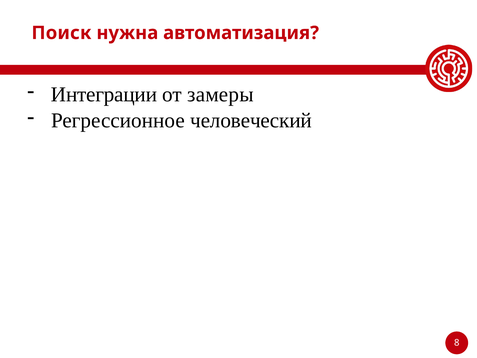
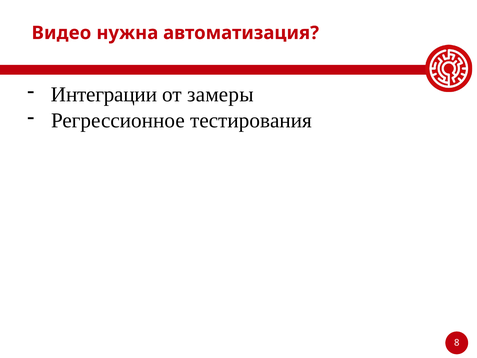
Поиск: Поиск -> Видео (61, 33)
человеческий: человеческий -> тестирования (251, 121)
